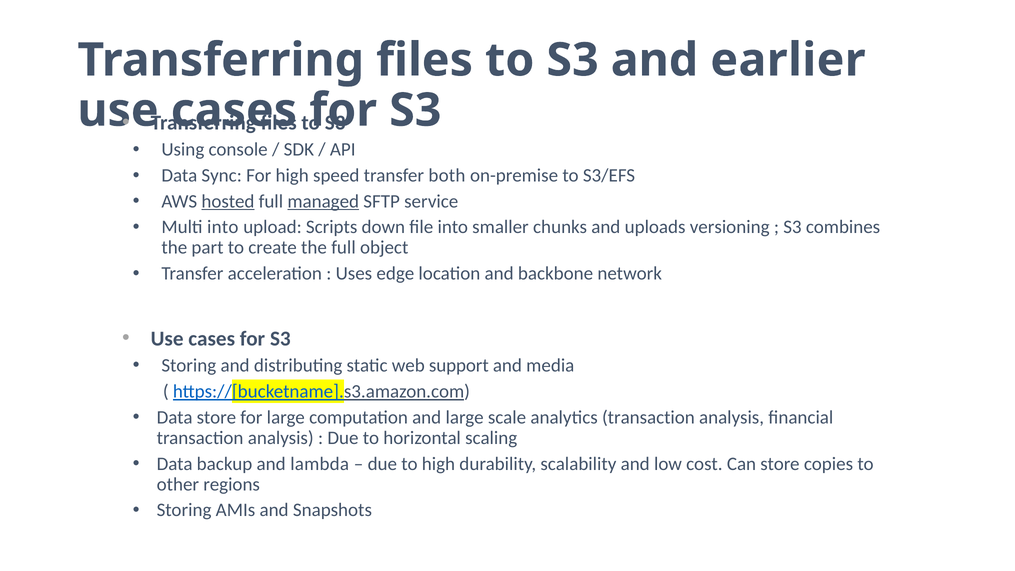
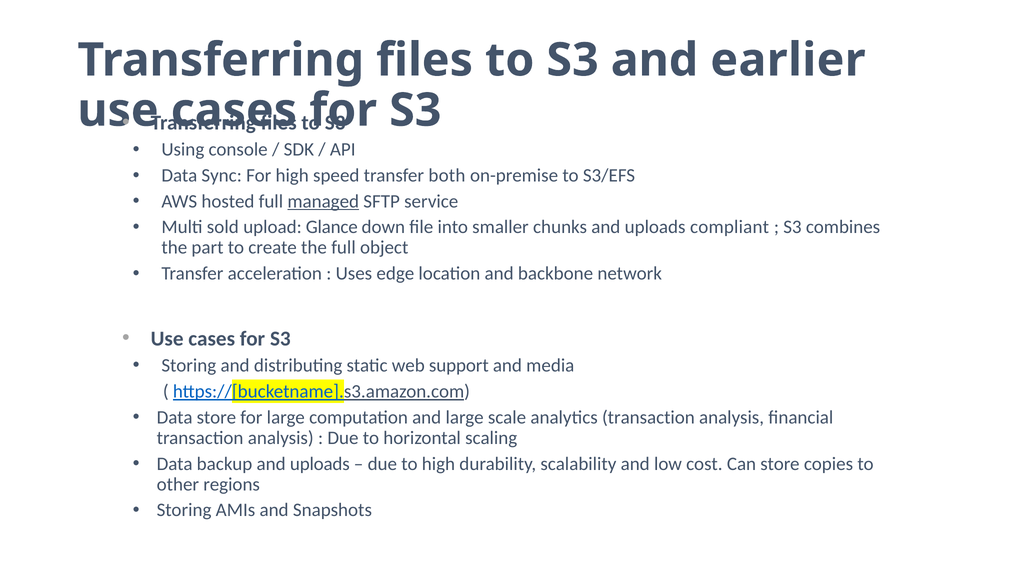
hosted underline: present -> none (228, 201)
Multi into: into -> sold (223, 227)
Scripts: Scripts -> Glance (332, 227)
versioning: versioning -> compliant (730, 227)
backup and lambda: lambda -> uploads (320, 464)
